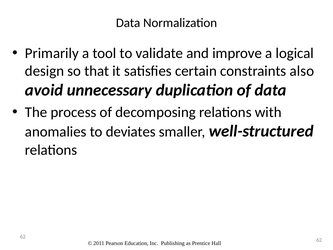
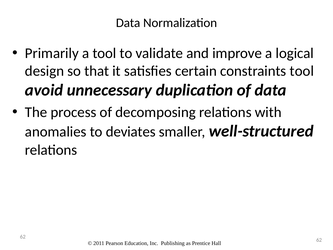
constraints also: also -> tool (302, 71)
